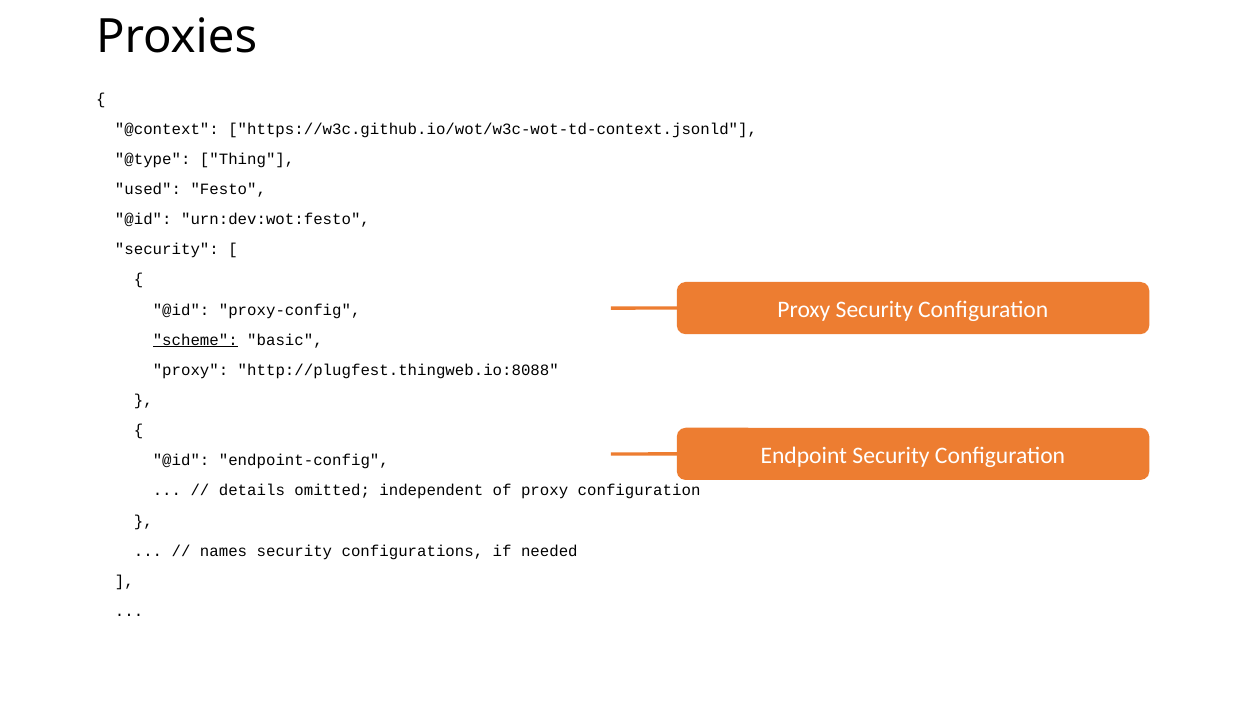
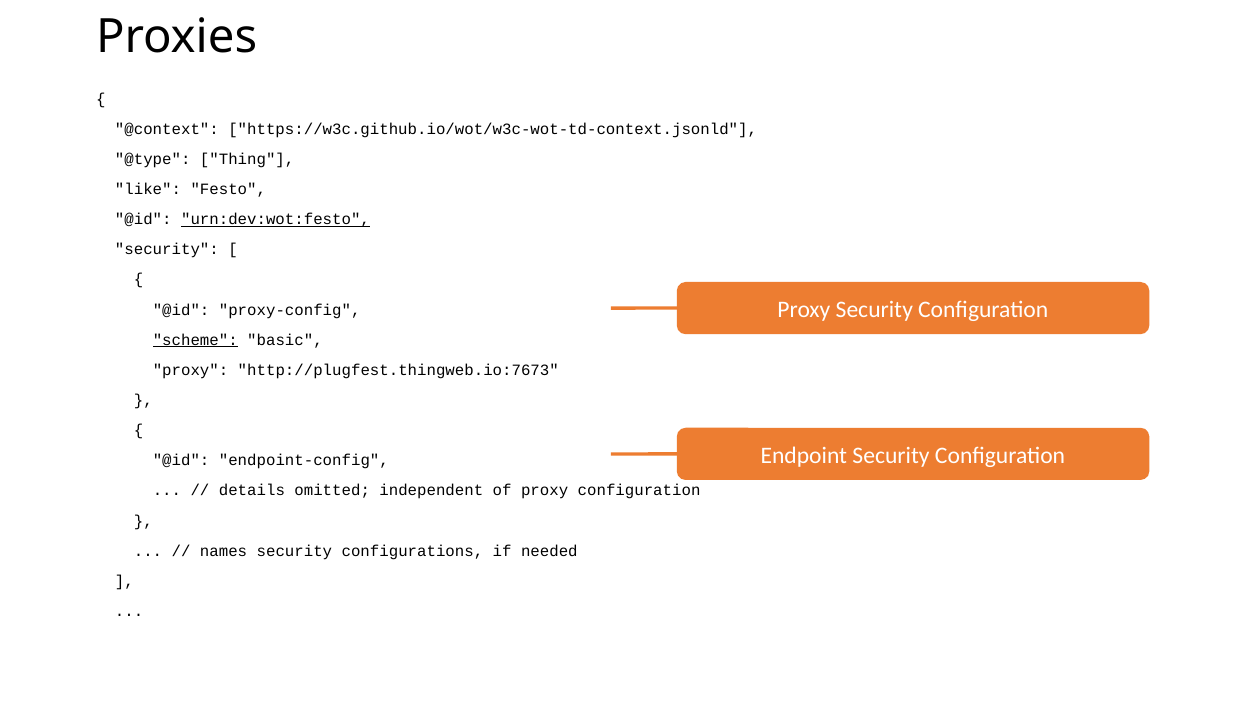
used: used -> like (148, 189)
urn:dev:wot:festo underline: none -> present (275, 219)
http://plugfest.thingweb.io:8088: http://plugfest.thingweb.io:8088 -> http://plugfest.thingweb.io:7673 (398, 370)
